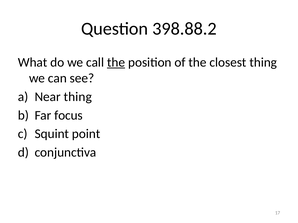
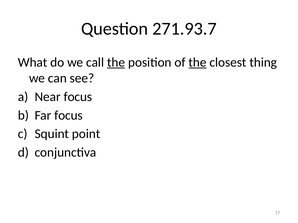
398.88.2: 398.88.2 -> 271.93.7 (184, 29)
the underline: none -> present (198, 63)
Near thing: thing -> focus (78, 97)
